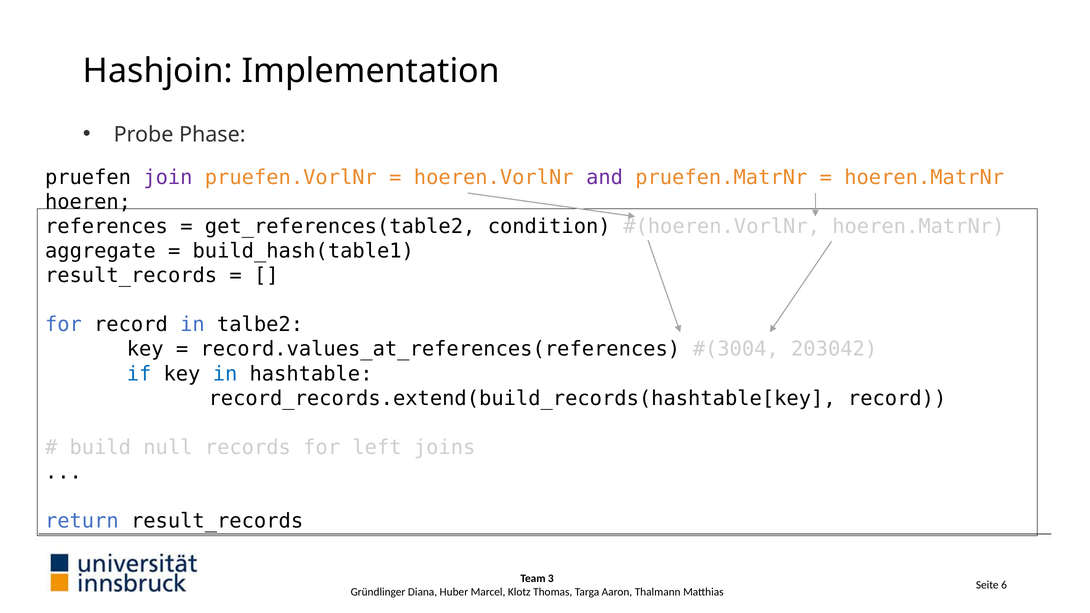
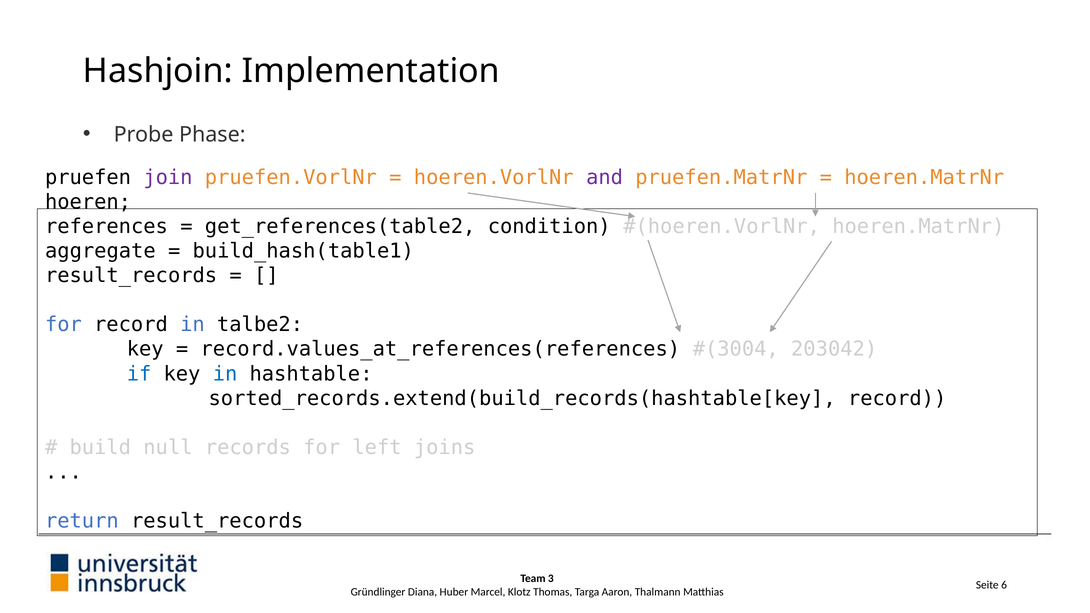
record_records.extend(build_records(hashtable[key: record_records.extend(build_records(hashtable[key -> sorted_records.extend(build_records(hashtable[key (522, 398)
